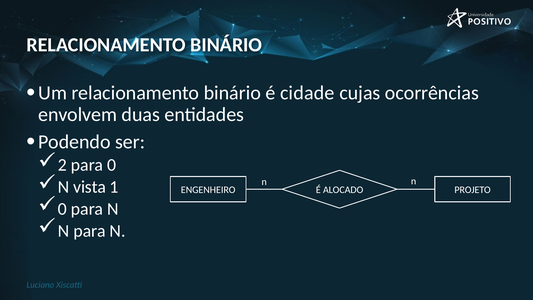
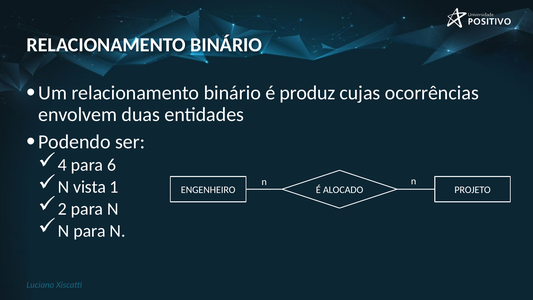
cidade: cidade -> produz (307, 93)
2: 2 -> 4 (62, 165)
para 0: 0 -> 6 (112, 165)
0: 0 -> 2 (62, 209)
